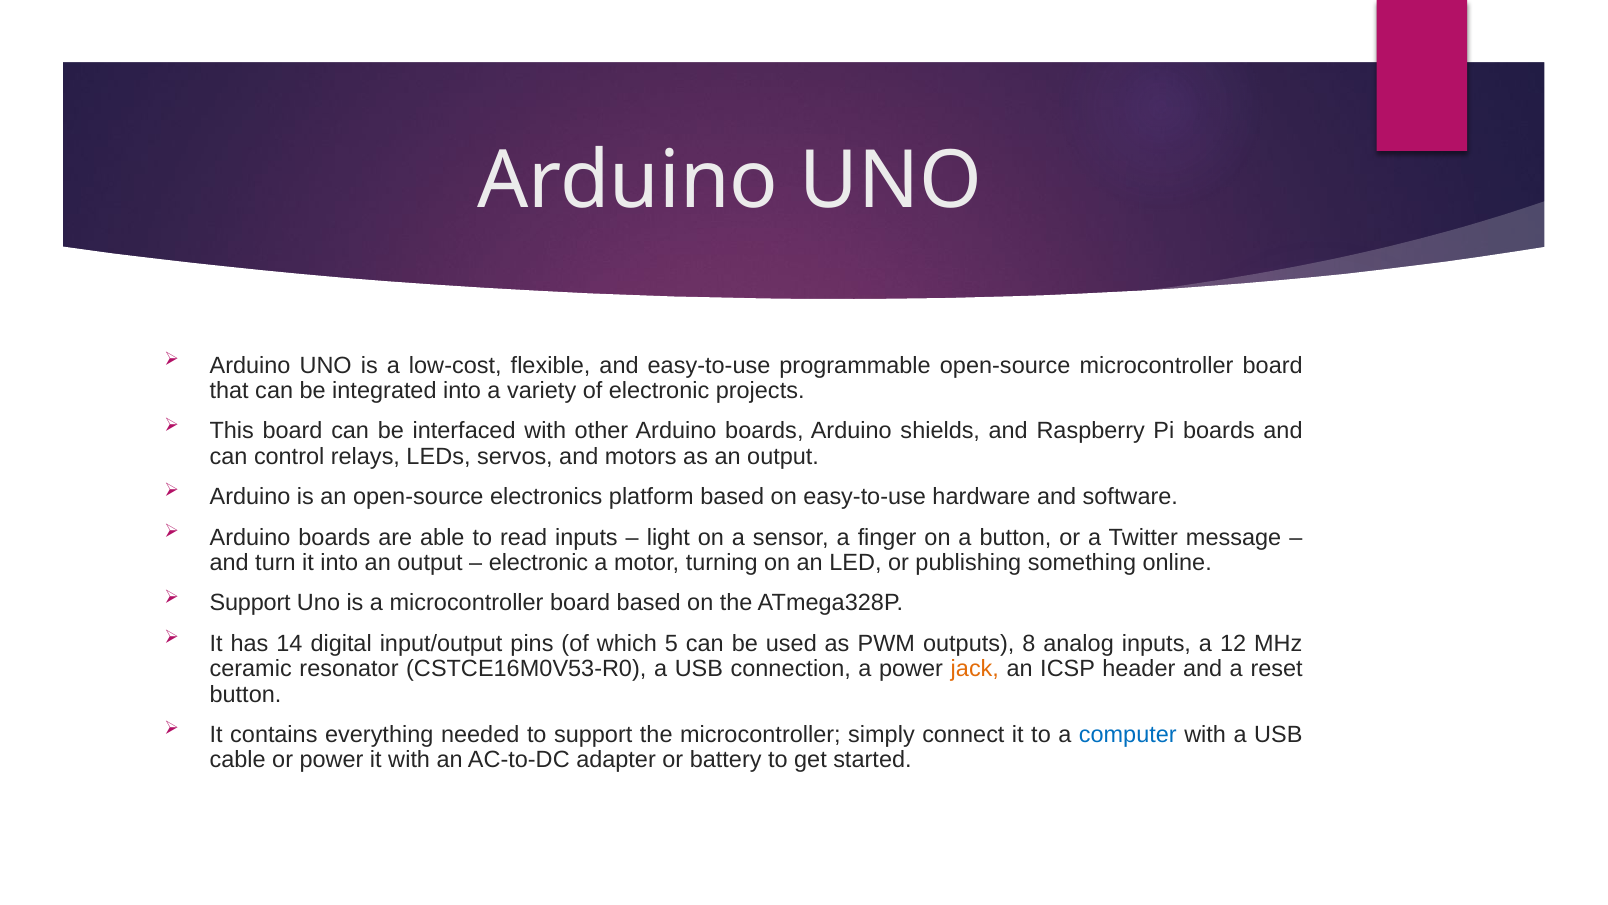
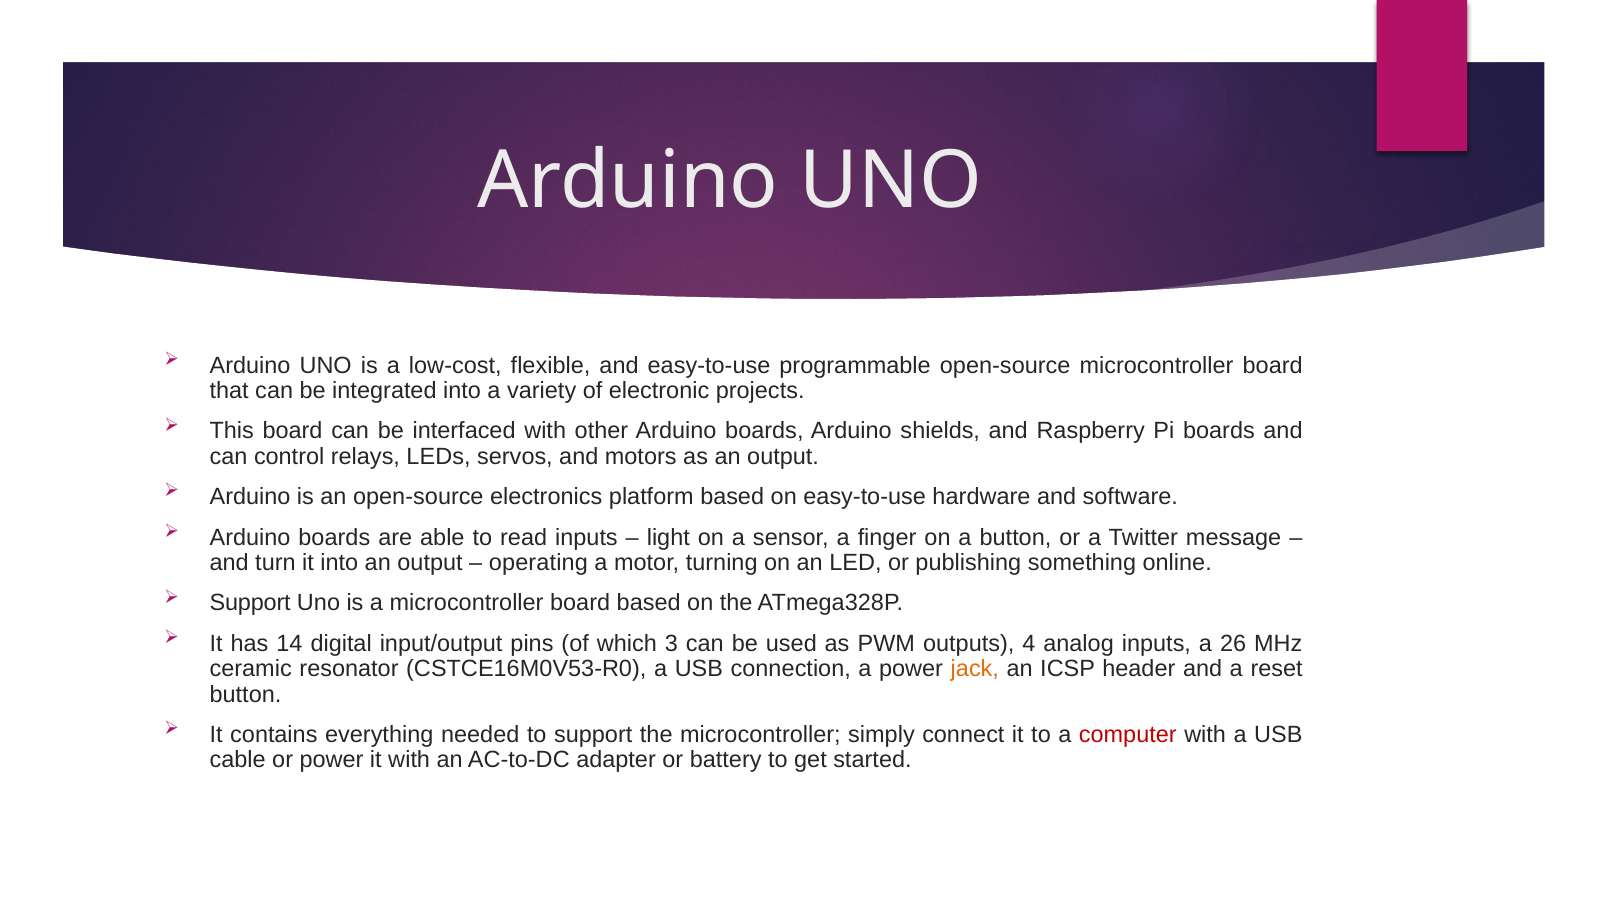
electronic: electronic -> operating (538, 562)
5: 5 -> 3 (671, 643)
8: 8 -> 4 (1029, 643)
12: 12 -> 26 (1233, 643)
computer colour: blue -> red (1128, 734)
